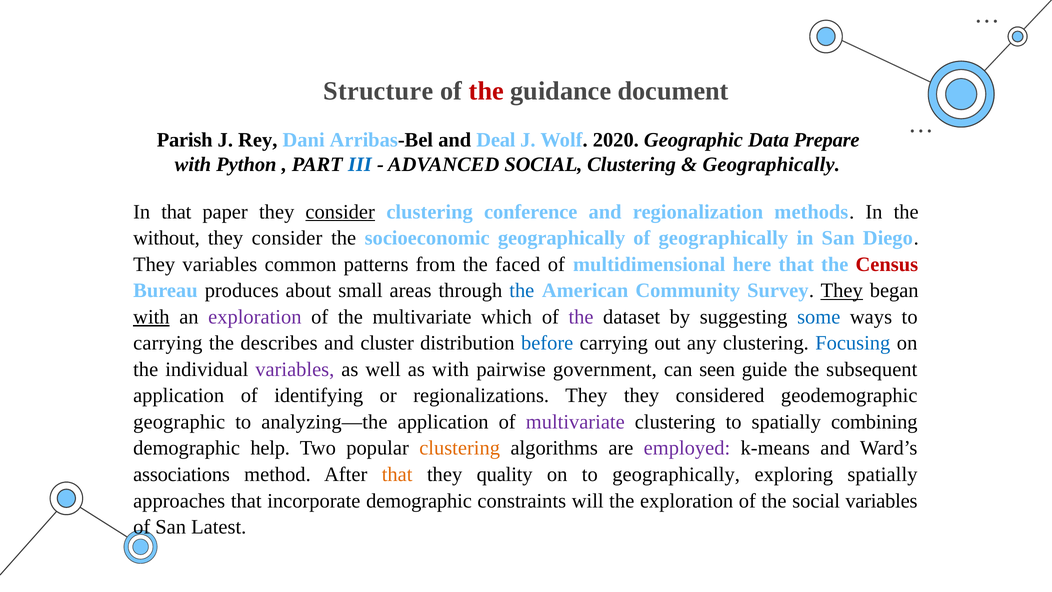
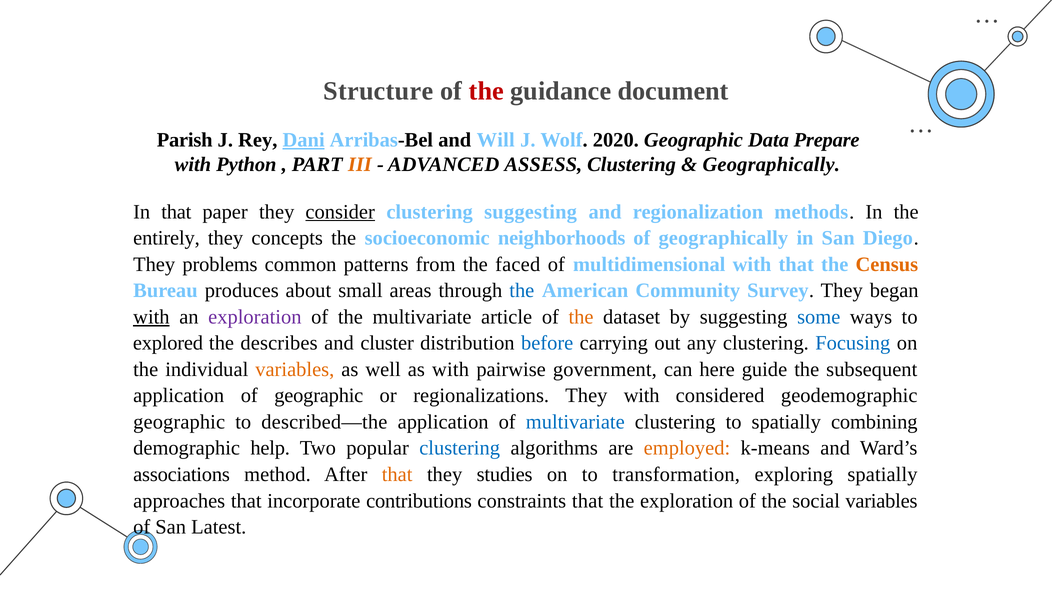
Dani underline: none -> present (304, 140)
Deal: Deal -> Will (496, 140)
III colour: blue -> orange (360, 165)
ADVANCED SOCIAL: SOCIAL -> ASSESS (543, 165)
clustering conference: conference -> suggesting (531, 212)
without: without -> entirely (167, 238)
consider: consider -> concepts (287, 238)
socioeconomic geographically: geographically -> neighborhoods (562, 238)
They variables: variables -> problems (220, 264)
multidimensional here: here -> with (752, 264)
Census colour: red -> orange (887, 264)
They underline: present -> none (842, 291)
which: which -> article (507, 317)
the colour: purple -> orange (581, 317)
carrying: carrying -> explored (168, 343)
variables colour: purple -> orange (295, 369)
seen: seen -> here (717, 369)
of identifying: identifying -> geographic (319, 396)
They they: they -> with (642, 396)
analyzing—the: analyzing—the -> described—the (324, 422)
multivariate colour: purple -> blue (575, 422)
clustering colour: orange -> blue (460, 448)
employed colour: purple -> orange (687, 448)
quality: quality -> studies (505, 474)
to geographically: geographically -> transformation (676, 474)
incorporate demographic: demographic -> contributions (419, 501)
constraints will: will -> that (588, 501)
